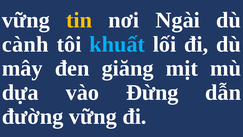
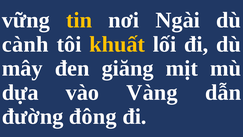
khuất colour: light blue -> yellow (117, 44)
Đừng: Đừng -> Vàng (152, 92)
đường vững: vững -> đông (93, 116)
